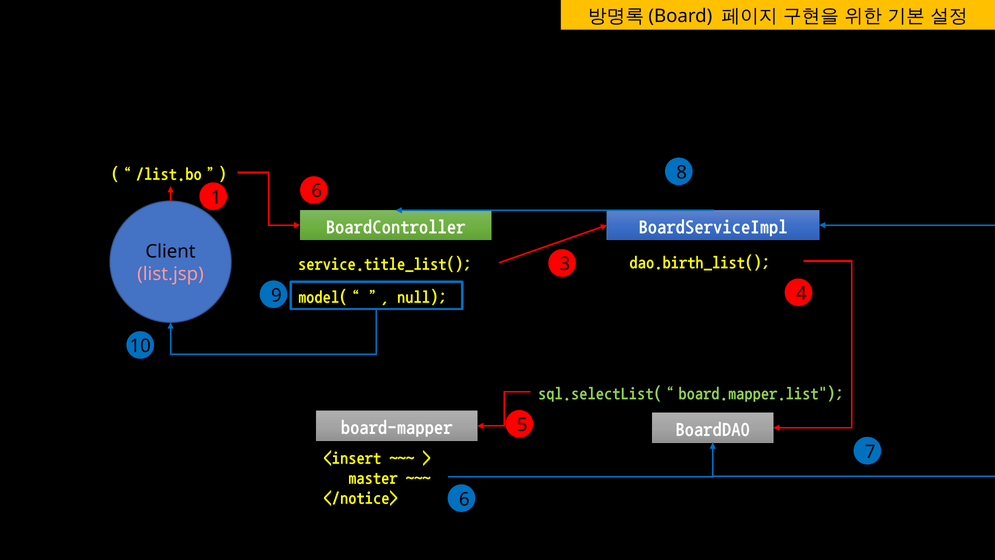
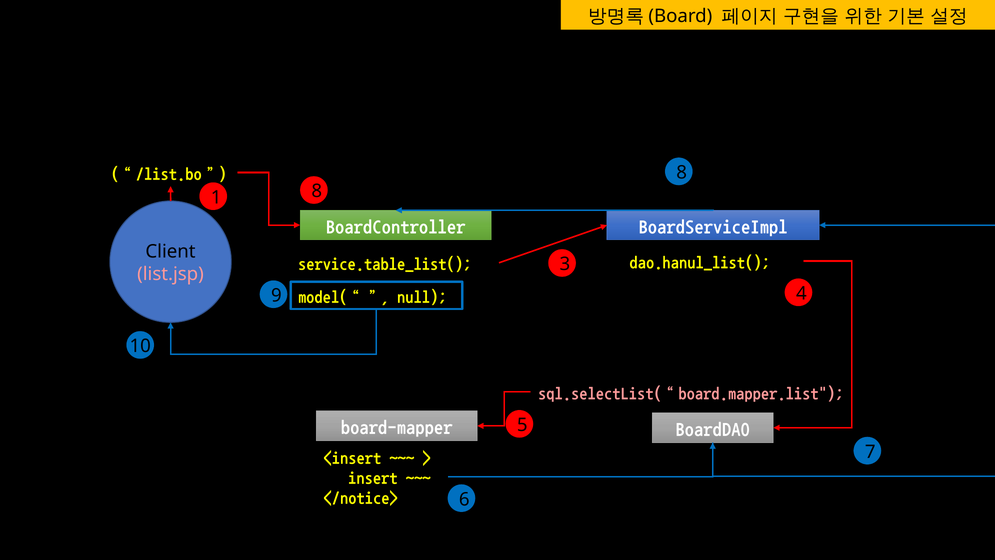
1 6: 6 -> 8 (317, 191)
dao.birth_list(: dao.birth_list( -> dao.hanul_list( (700, 262)
service.title_list(: service.title_list( -> service.table_list( (385, 264)
sql.selectList(“board.mapper.list colour: light green -> pink (691, 393)
master: master -> insert (373, 477)
